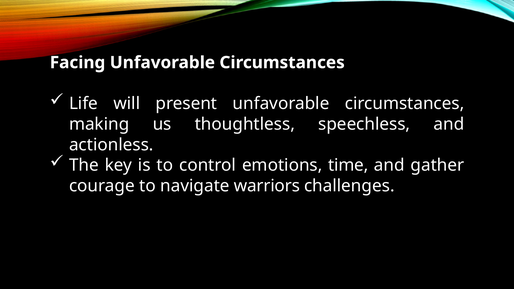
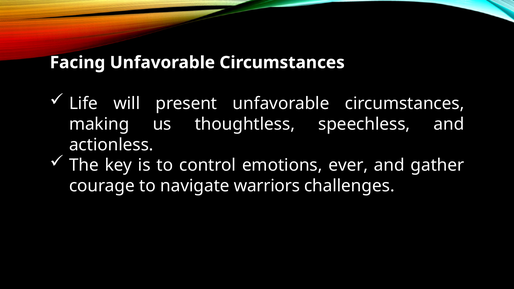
time: time -> ever (348, 165)
